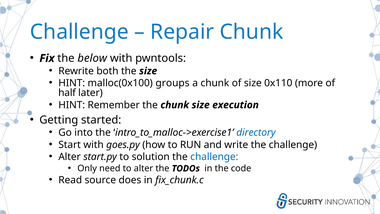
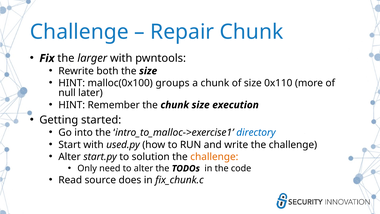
below: below -> larger (92, 58)
half: half -> null (67, 93)
goes.py: goes.py -> used.py (123, 145)
challenge colour: blue -> orange (214, 157)
